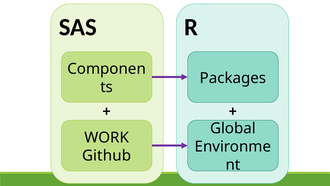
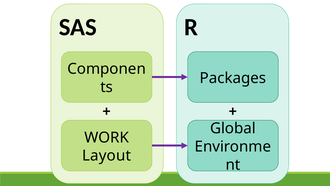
Github: Github -> Layout (107, 155)
